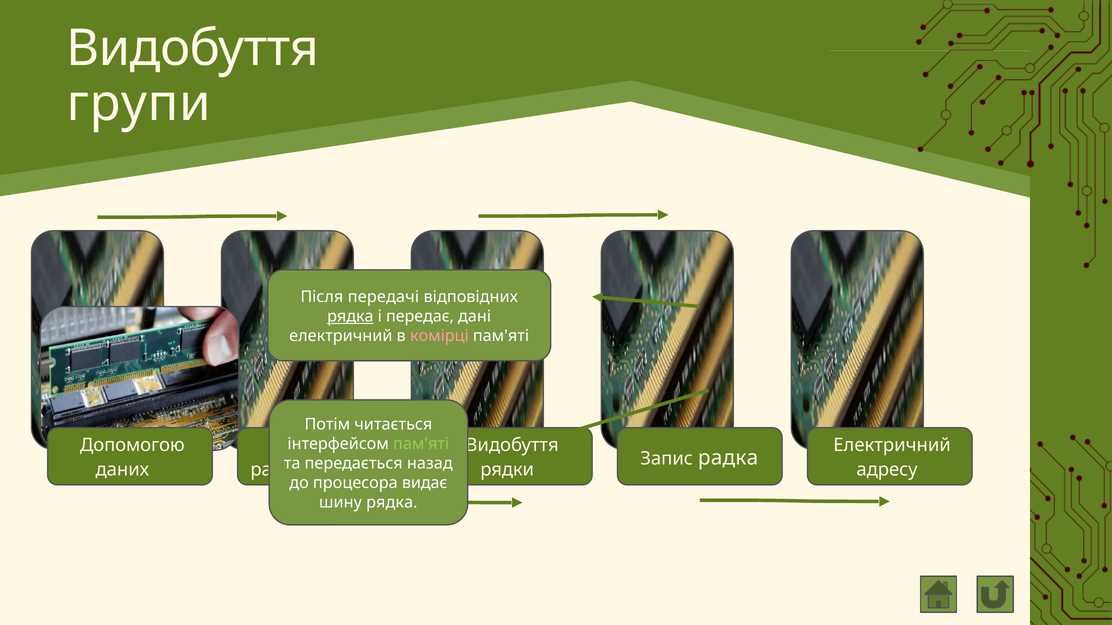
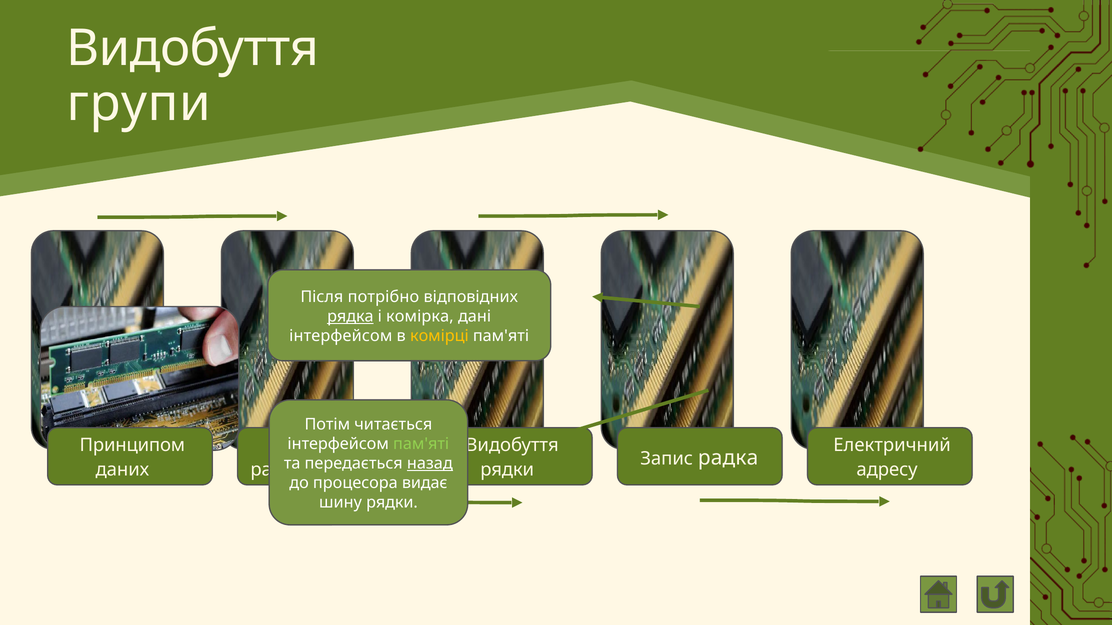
передачі: передачі -> потрібно (383, 297)
передає: передає -> комірка (420, 317)
електричний: електричний -> інтерфейсом (341, 336)
комірці colour: pink -> yellow (439, 336)
Допомогою: Допомогою -> Принципом (132, 445)
назад underline: none -> present (430, 464)
шину рядка: рядка -> рядки (392, 503)
